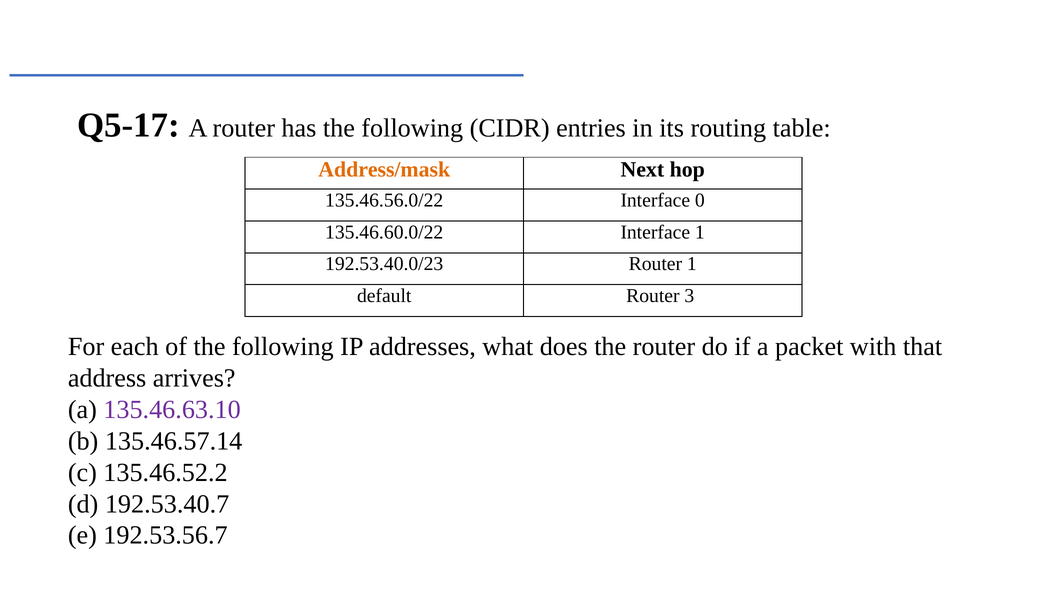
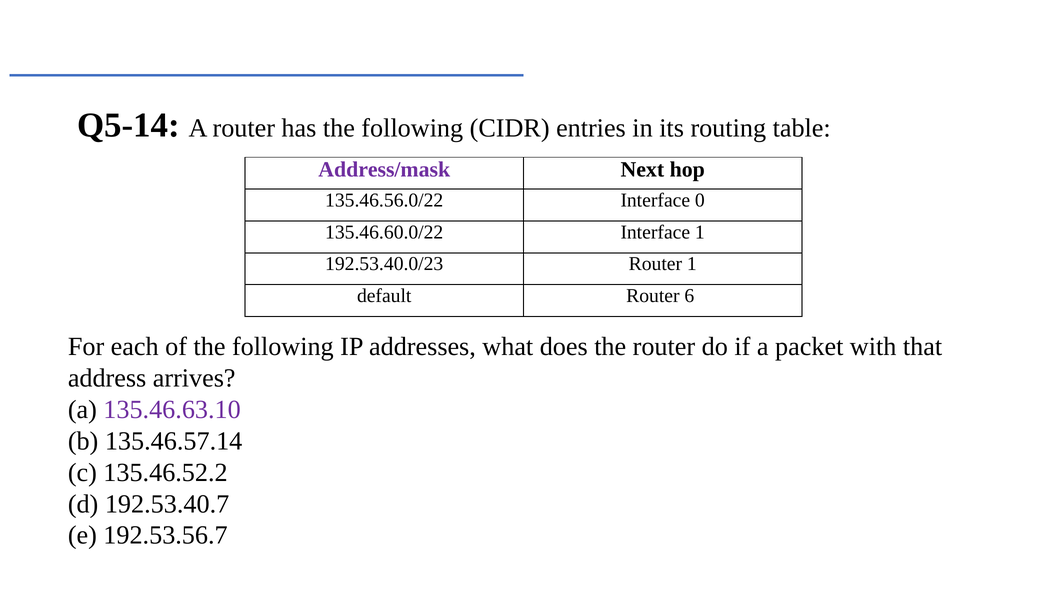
Q5-17: Q5-17 -> Q5-14 (128, 125)
Address/mask colour: orange -> purple (384, 170)
3: 3 -> 6 (689, 296)
